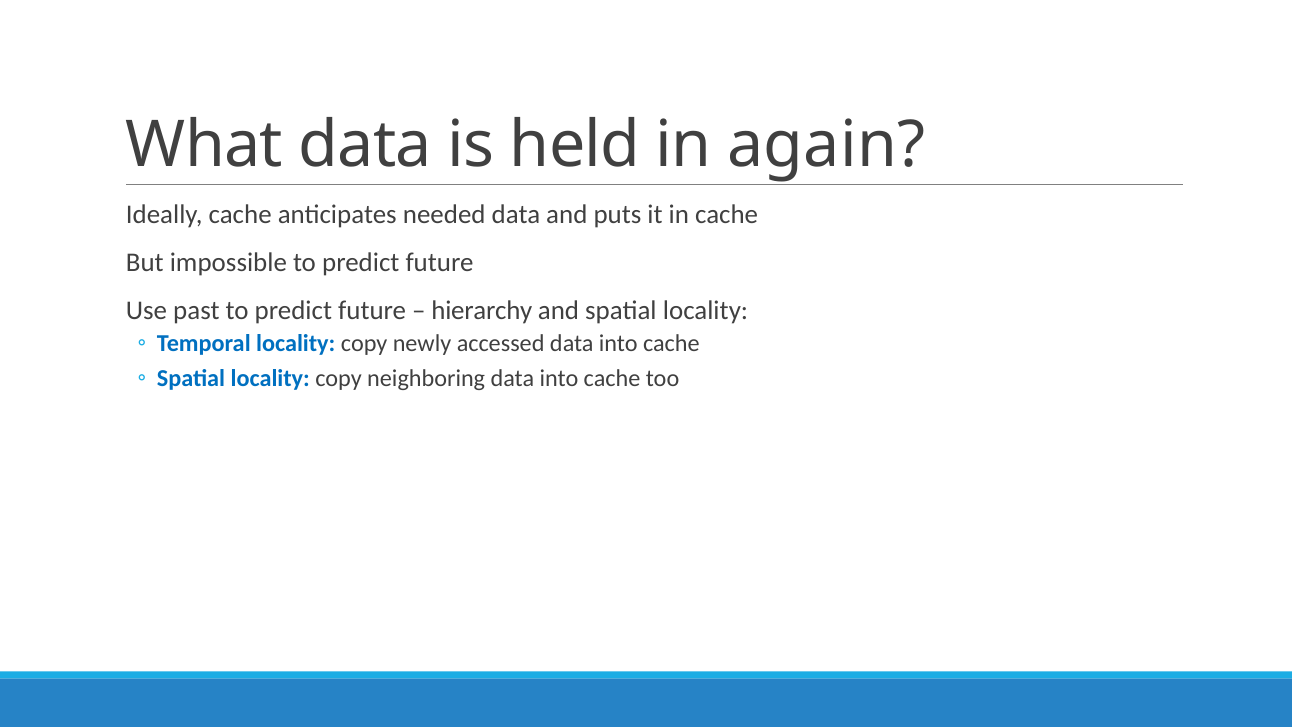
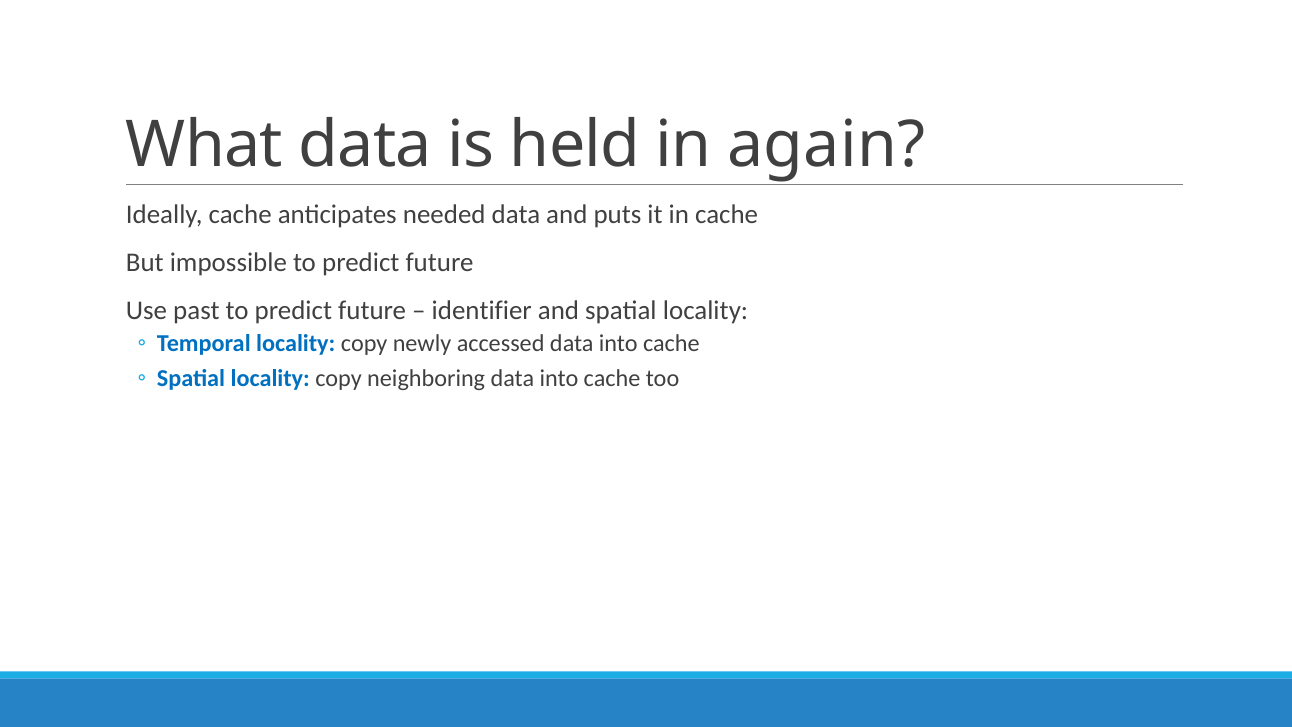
hierarchy: hierarchy -> identifier (482, 311)
